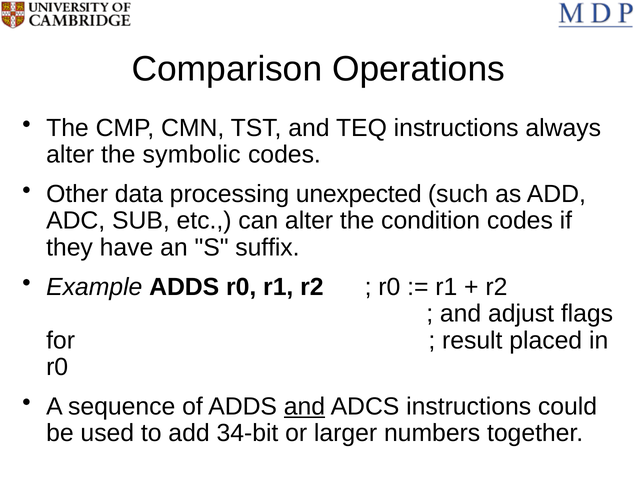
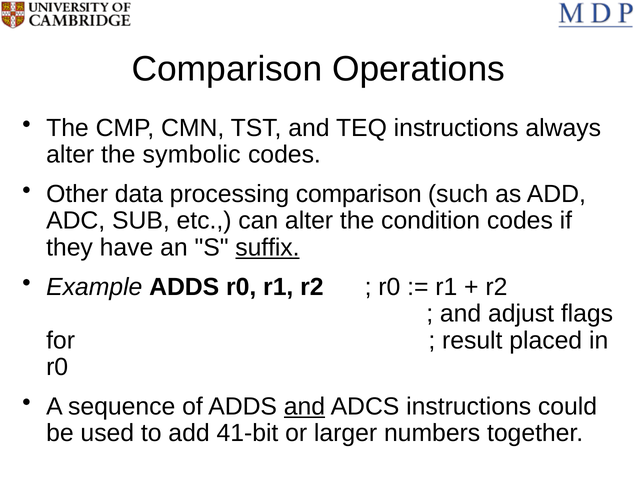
processing unexpected: unexpected -> comparison (359, 194)
suffix underline: none -> present (267, 247)
34-bit: 34-bit -> 41-bit (247, 433)
